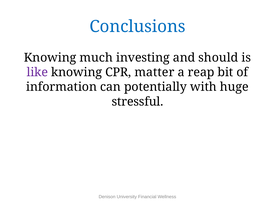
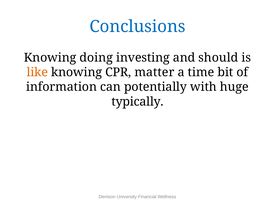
much: much -> doing (96, 58)
like colour: purple -> orange (37, 72)
reap: reap -> time (201, 72)
stressful: stressful -> typically (138, 102)
